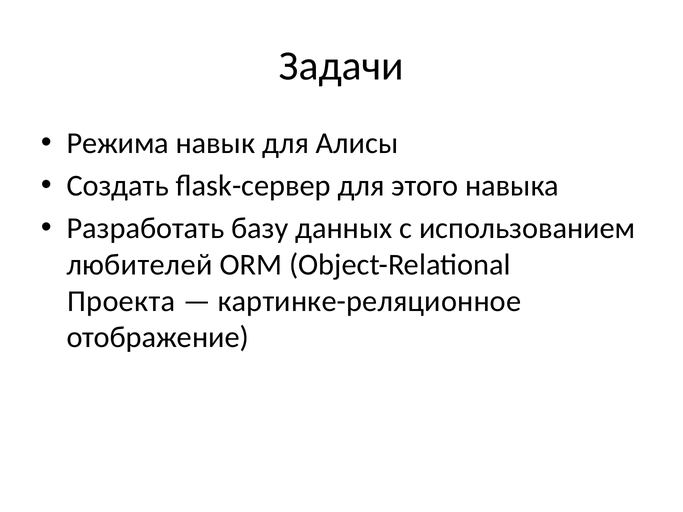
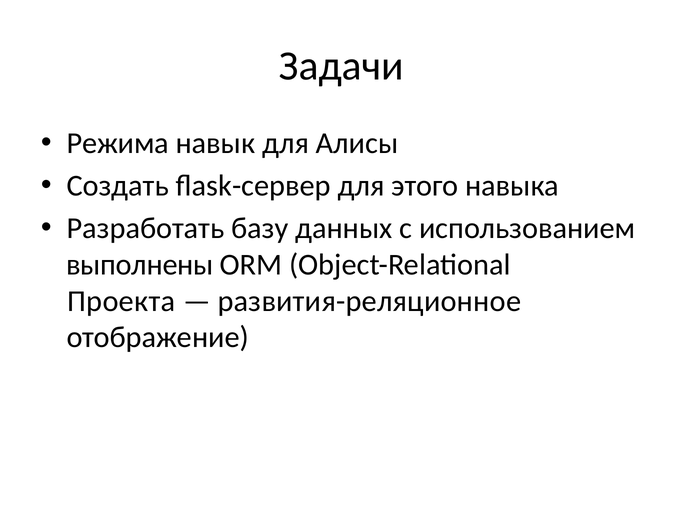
любителей: любителей -> выполнены (140, 265)
картинке-реляционное: картинке-реляционное -> развития-реляционное (369, 301)
